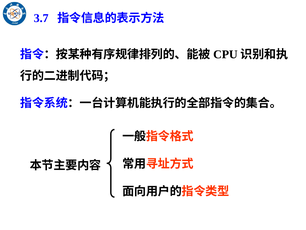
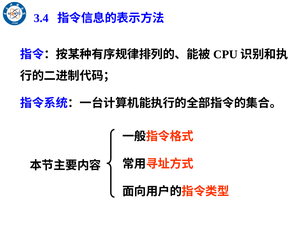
3.7: 3.7 -> 3.4 (41, 18)
